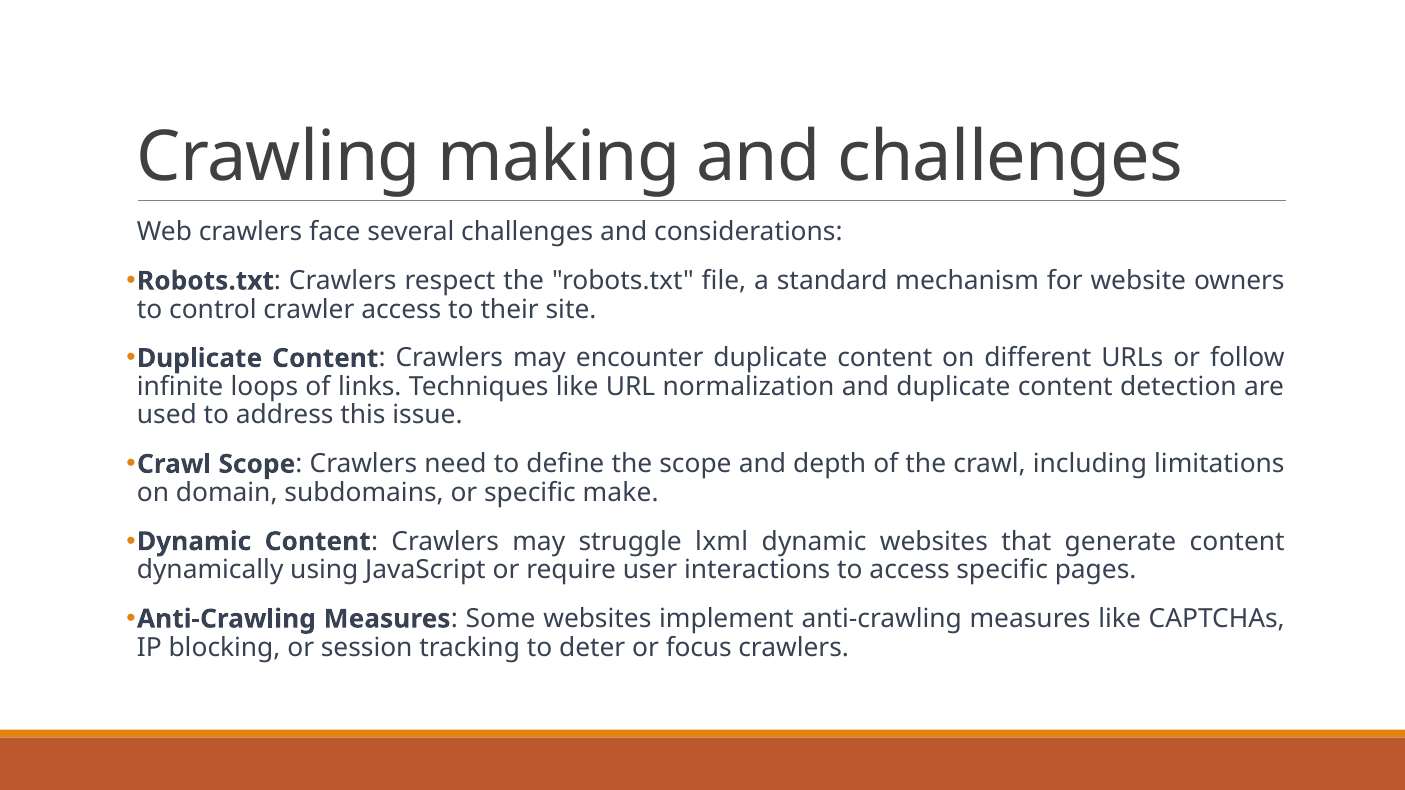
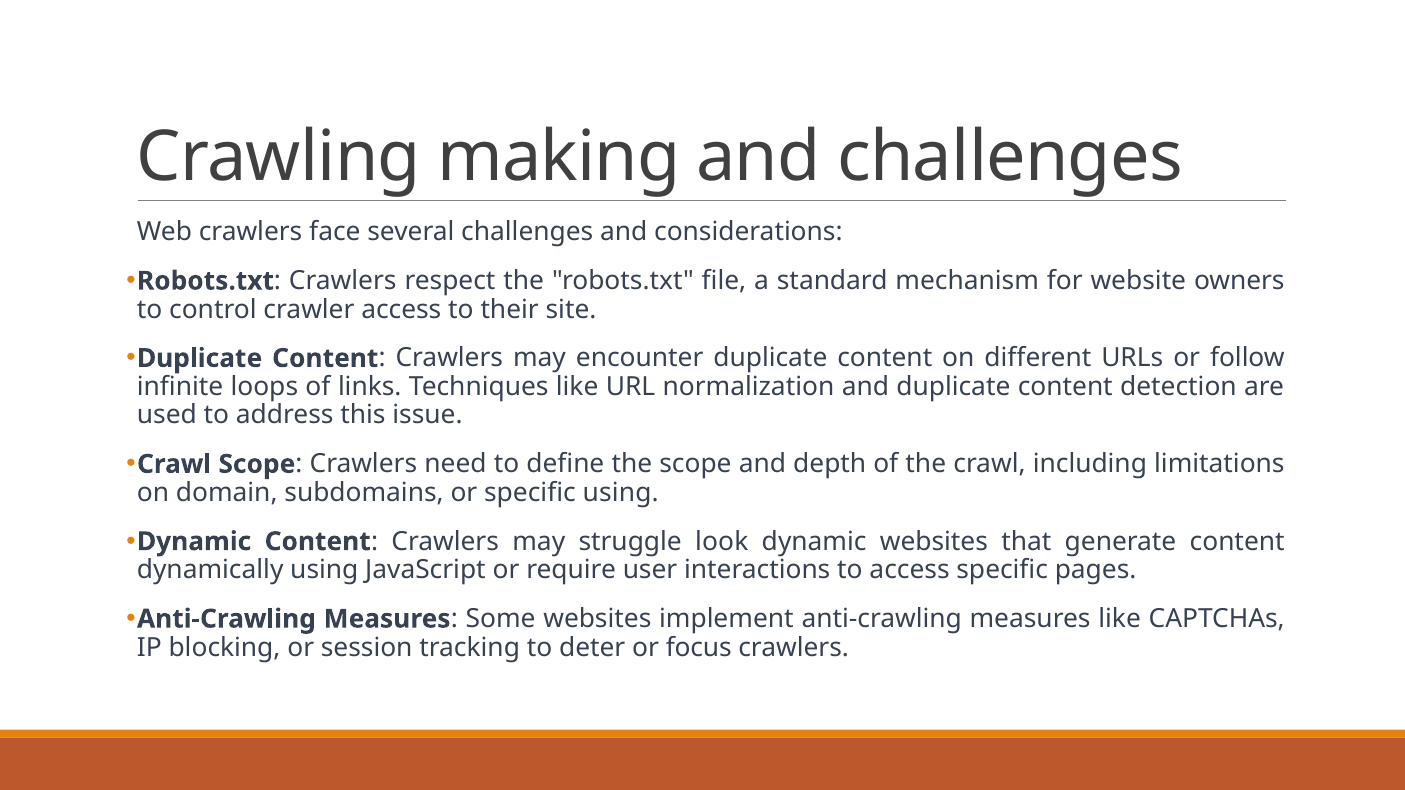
specific make: make -> using (621, 493)
lxml: lxml -> look (722, 542)
